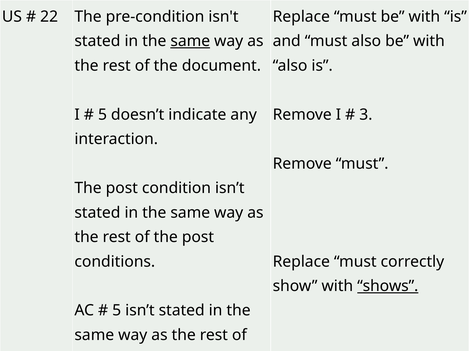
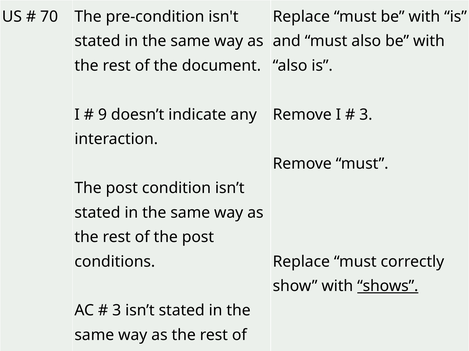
22: 22 -> 70 (49, 17)
same underline: present -> none (190, 41)
5: 5 -> 9 (102, 115)
5: 5 -> 3 (117, 311)
